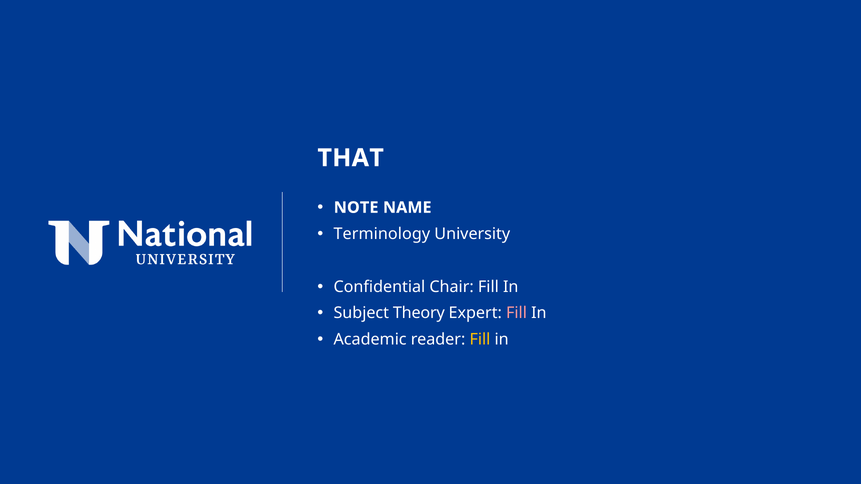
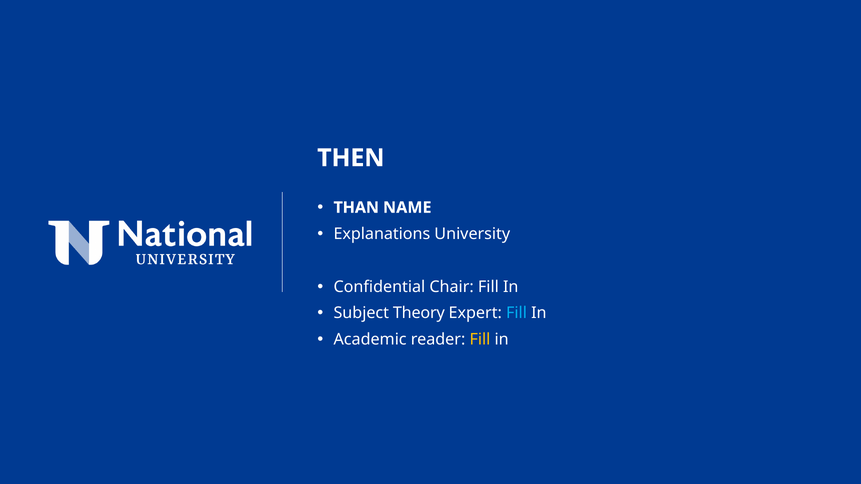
THAT: THAT -> THEN (351, 158)
NOTE: NOTE -> THAN (356, 208)
Terminology: Terminology -> Explanations (382, 234)
Fill colour: pink -> light blue (517, 313)
